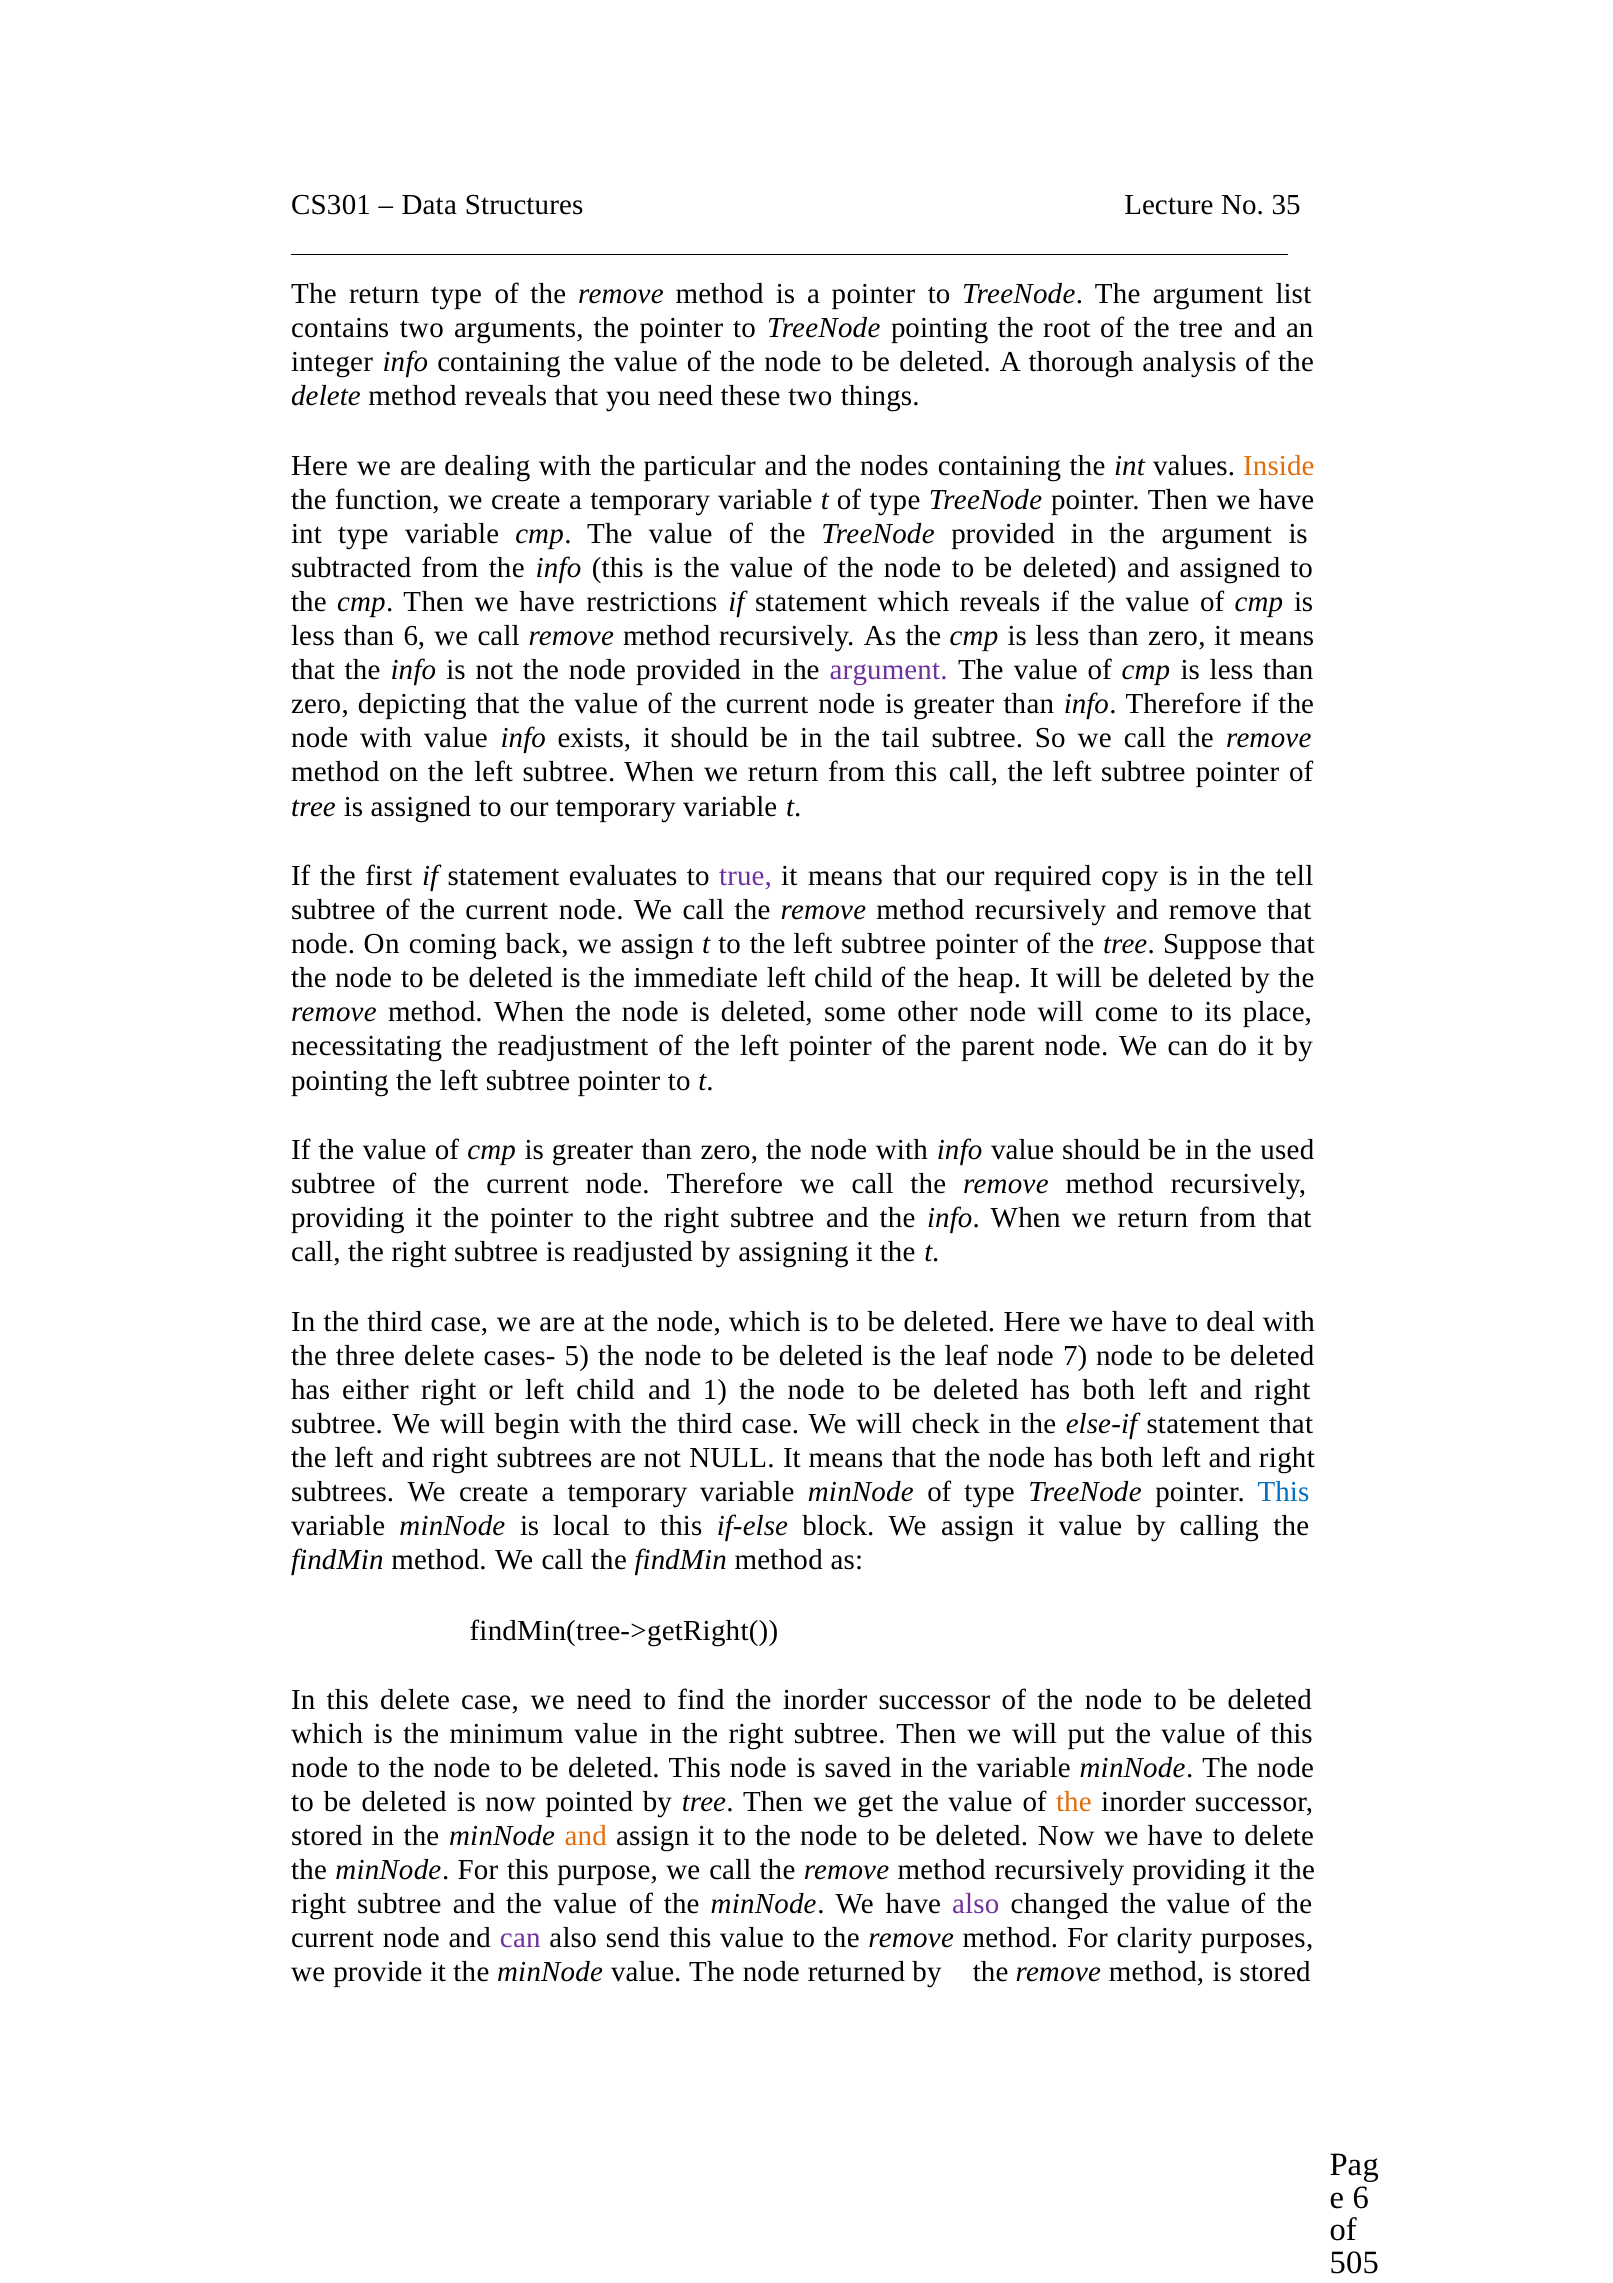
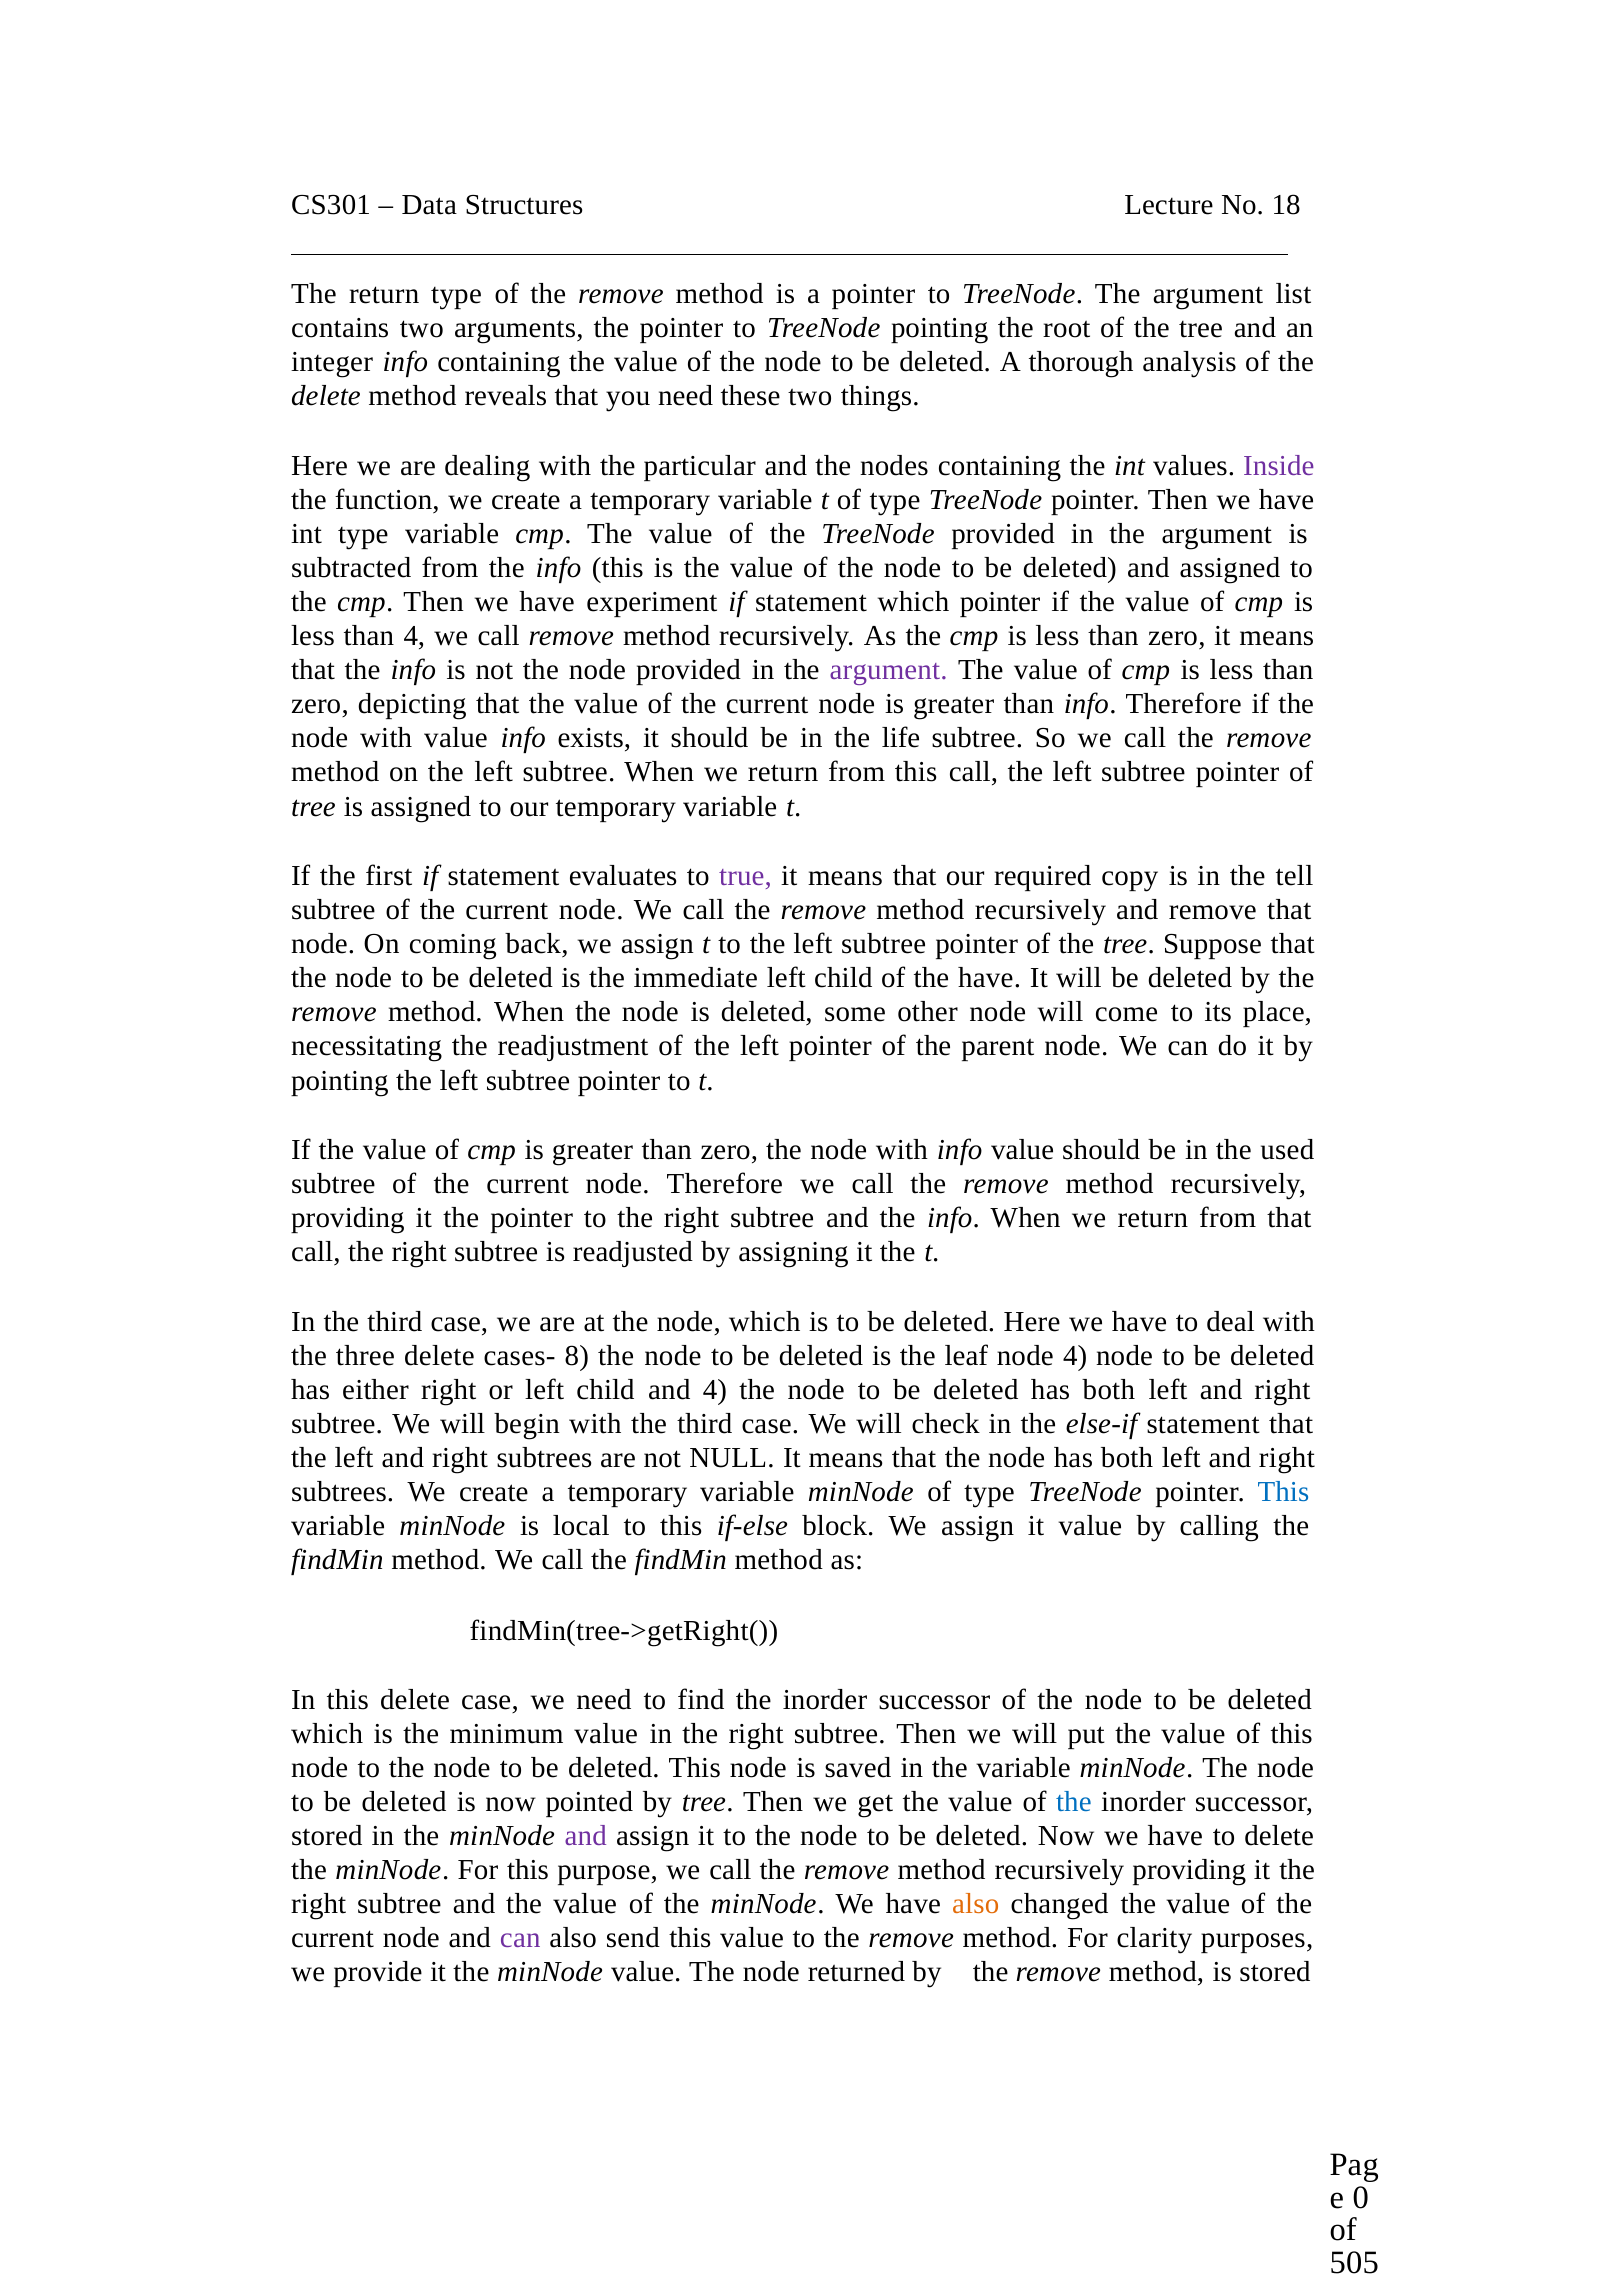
35: 35 -> 18 (1286, 205)
Inside colour: orange -> purple (1279, 466)
restrictions: restrictions -> experiment (652, 602)
which reveals: reveals -> pointer (1000, 602)
than 6: 6 -> 4 (414, 636)
tail: tail -> life (901, 738)
the heap: heap -> have (990, 978)
5: 5 -> 8 (577, 1356)
node 7: 7 -> 4 (1075, 1356)
and 1: 1 -> 4 (715, 1390)
the colour: orange -> blue (1074, 1802)
and colour: orange -> purple (586, 1836)
also colour: purple -> orange (976, 1904)
6: 6 -> 0 (1361, 2197)
